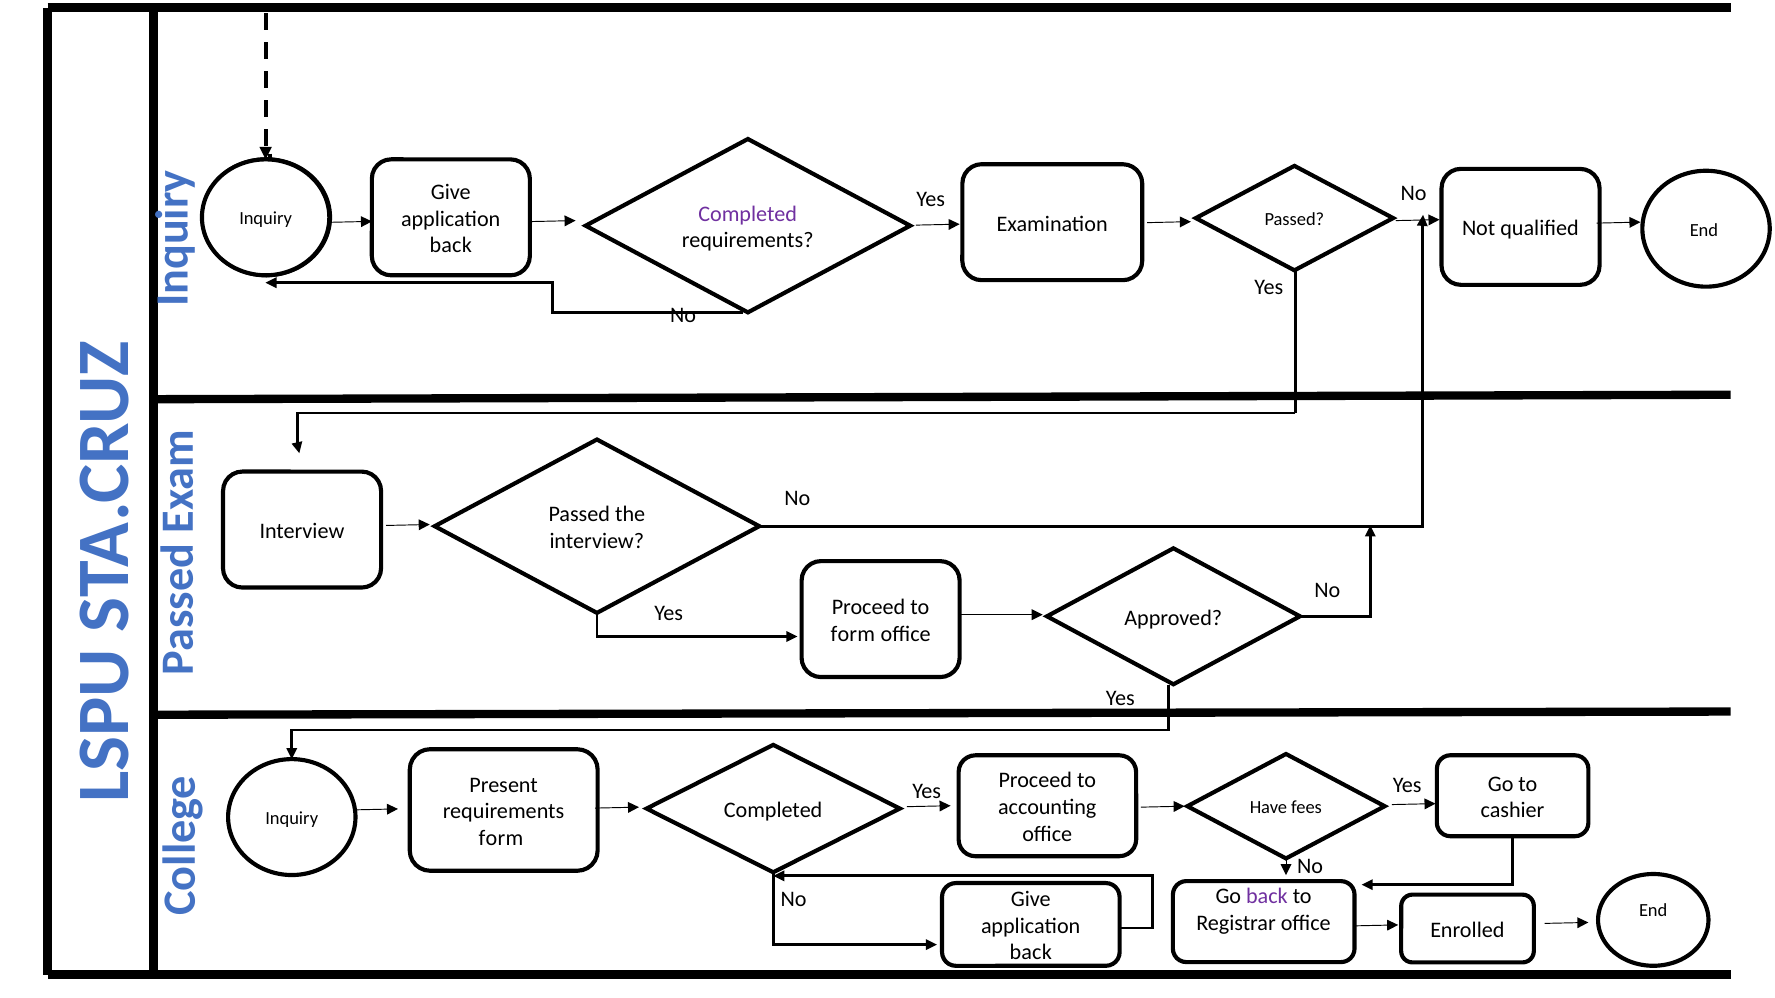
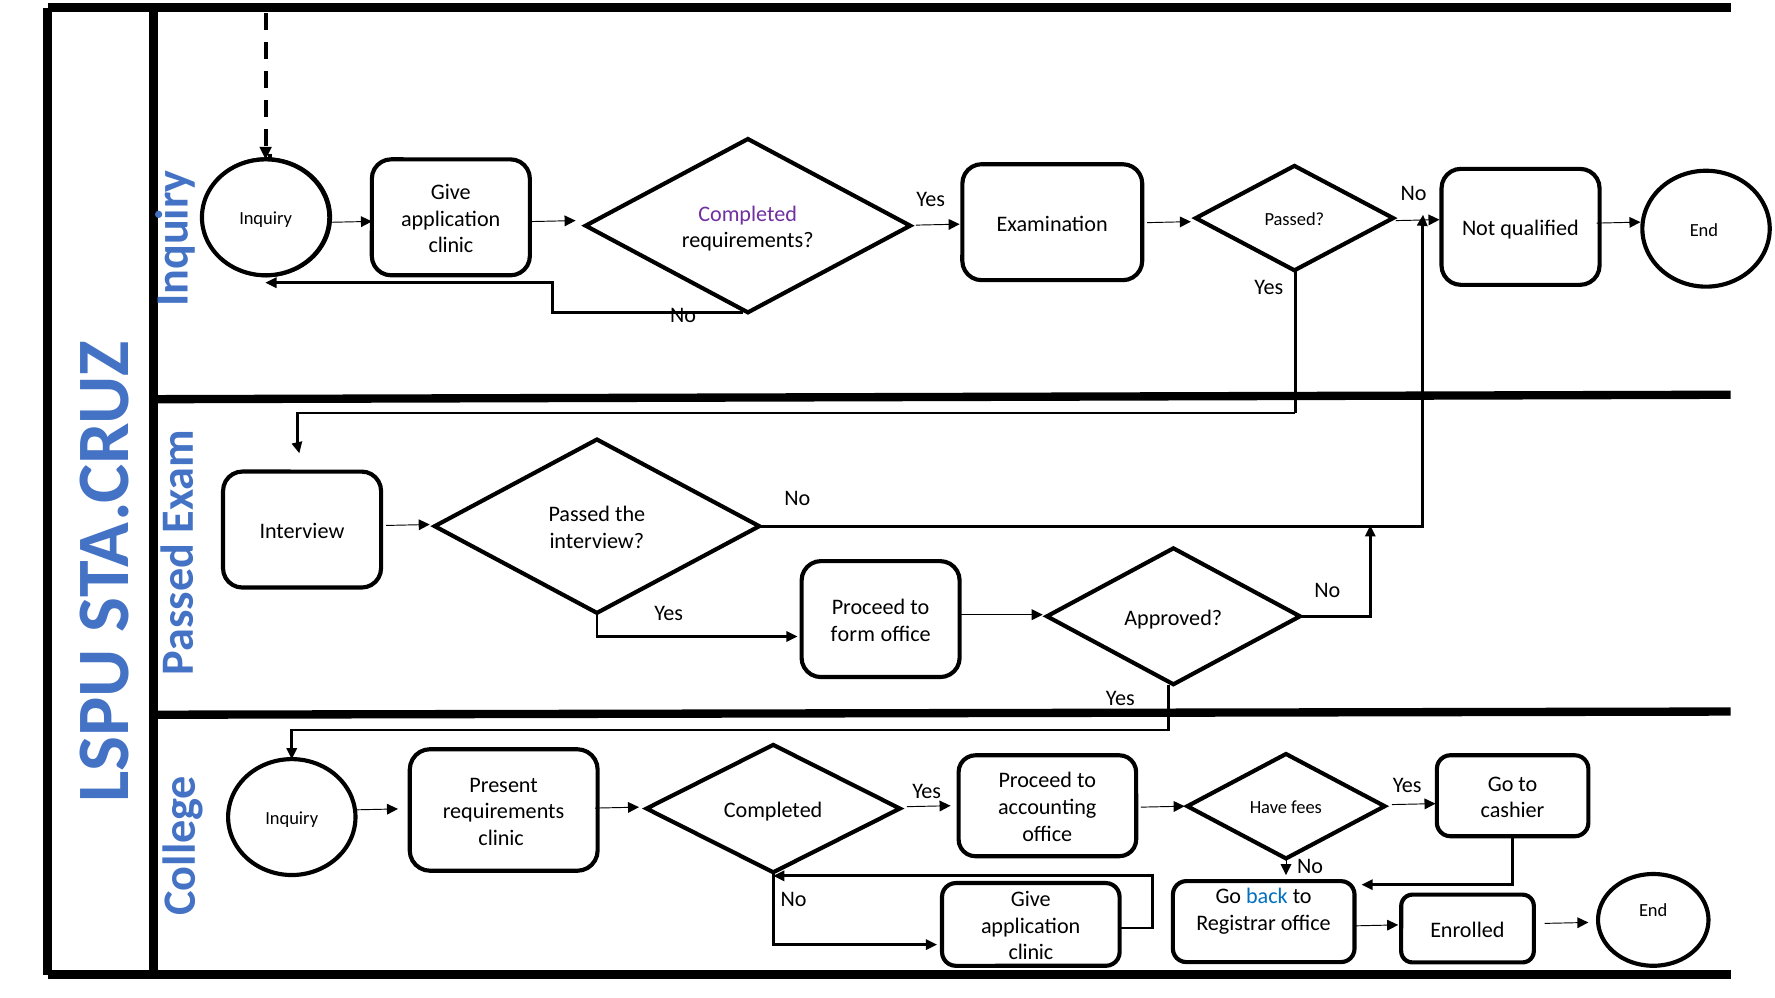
back: back -> clinic (451, 246)
form: form -> clinic (501, 838)
back colour: purple -> blue (1267, 897)
back: back -> clinic (1031, 953)
